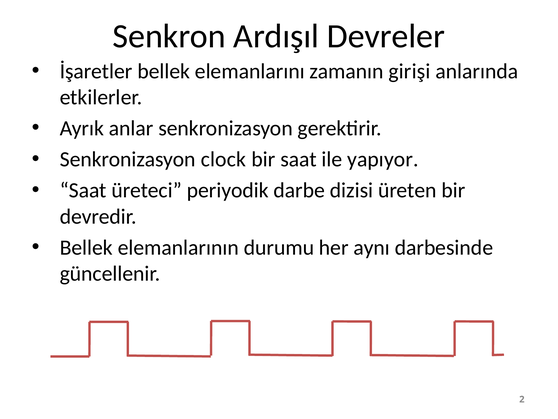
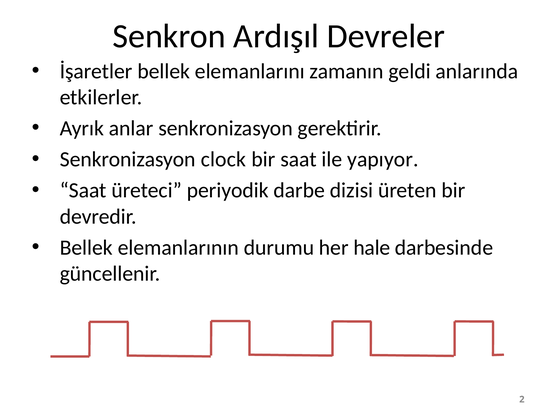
girişi: girişi -> geldi (410, 71)
aynı: aynı -> hale (372, 247)
